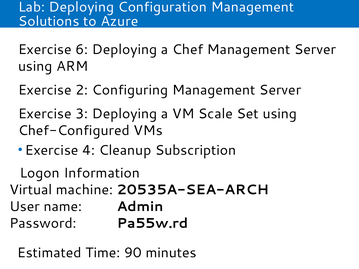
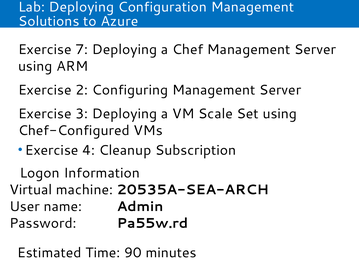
6: 6 -> 7 (82, 49)
